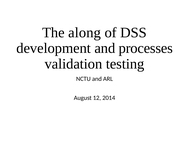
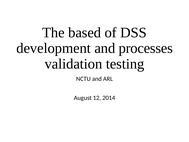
along: along -> based (85, 33)
